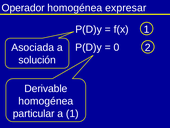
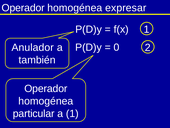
Asociada: Asociada -> Anulador (33, 47)
solución: solución -> también (37, 60)
Derivable: Derivable -> Operador (46, 88)
